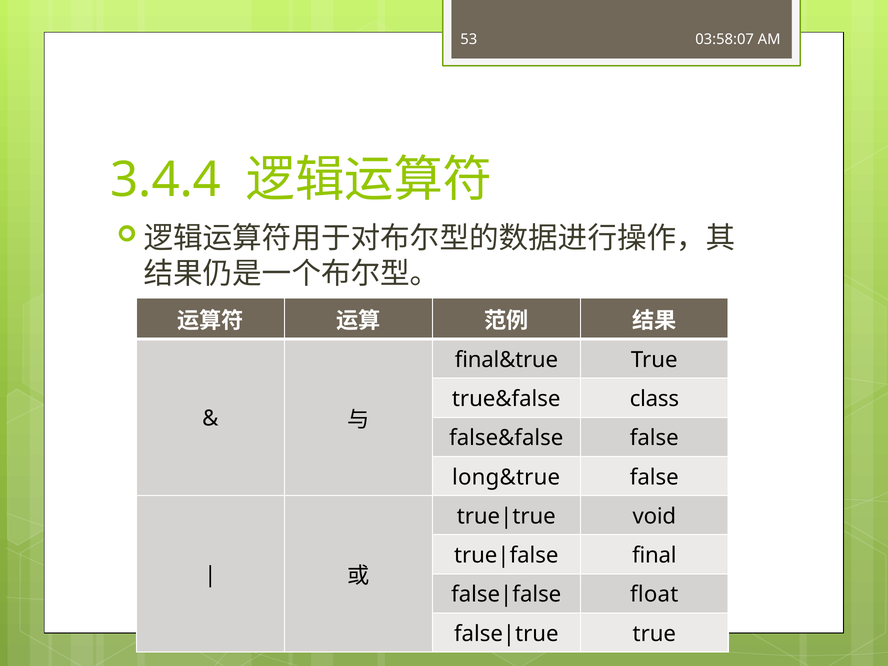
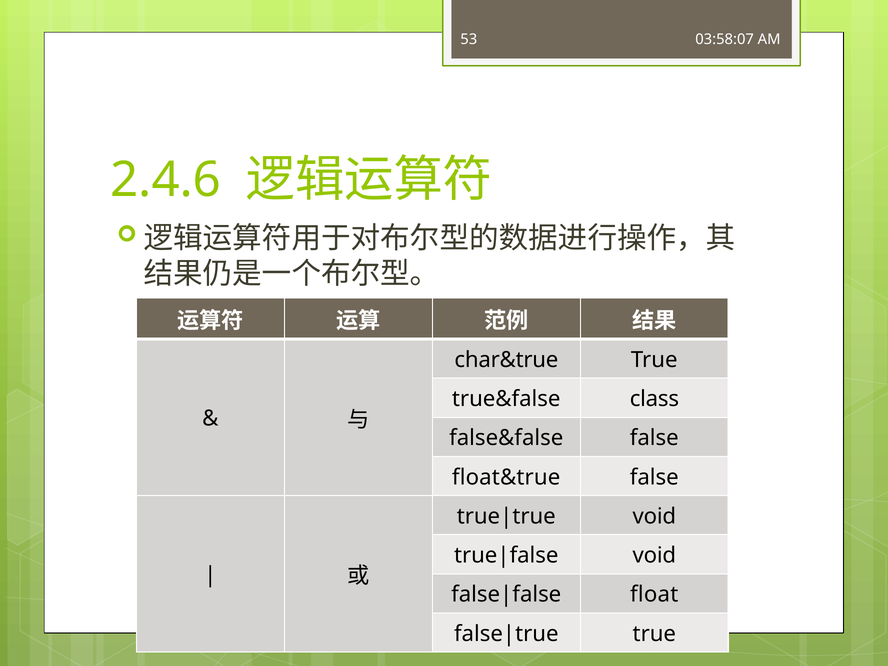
3.4.4: 3.4.4 -> 2.4.6 (166, 180)
final&true: final&true -> char&true (506, 360)
long&true: long&true -> float&true (506, 477)
final: final -> void (654, 555)
